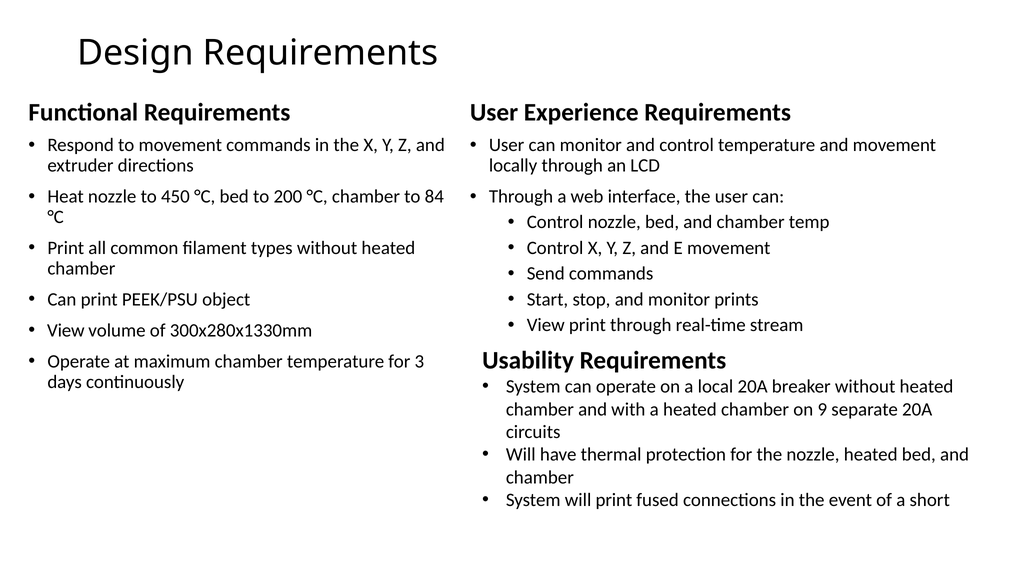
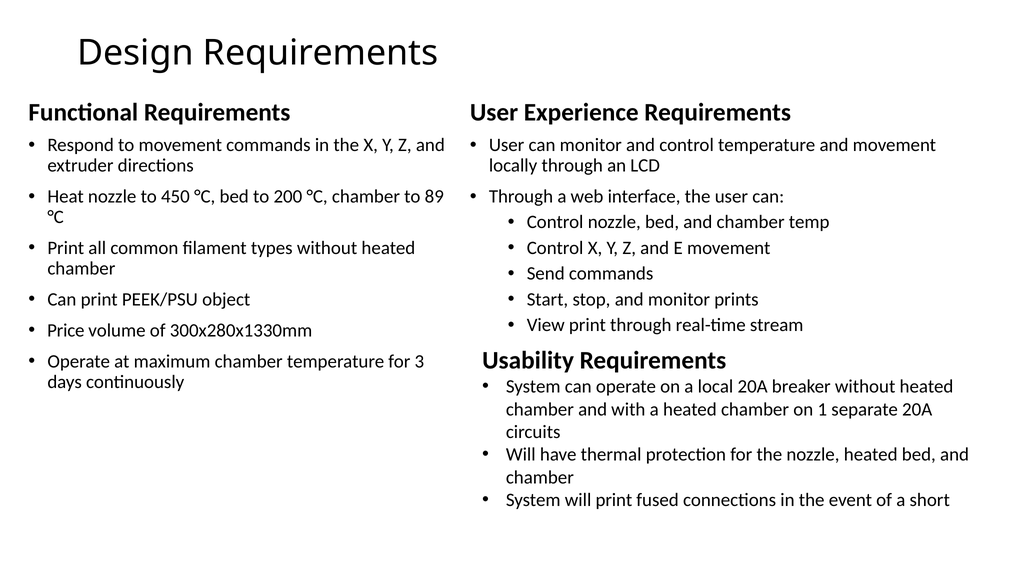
84: 84 -> 89 (434, 197)
View: View -> Price (66, 330)
9: 9 -> 1 (822, 409)
